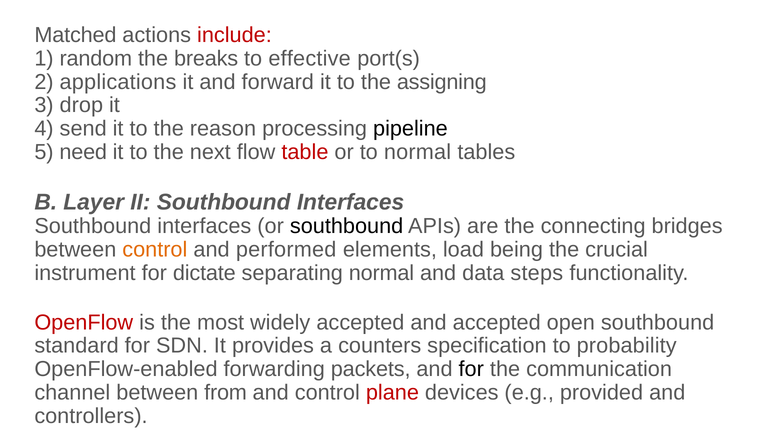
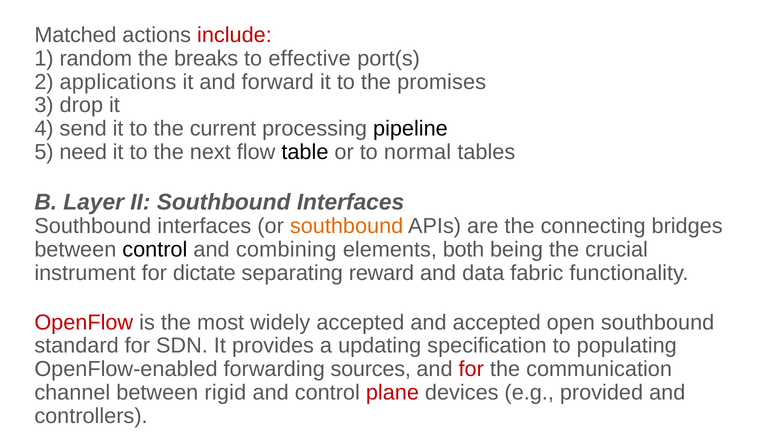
assigning: assigning -> promises (442, 82)
reason: reason -> current (223, 129)
table colour: red -> black (305, 152)
southbound colour: black -> orange (347, 226)
control colour: orange -> black (155, 249)
performed: performed -> combining (286, 249)
load: load -> both (464, 249)
separating normal: normal -> reward (382, 273)
steps: steps -> fabric (537, 273)
counters: counters -> updating (380, 346)
probability: probability -> populating (627, 346)
packets: packets -> sources (371, 369)
for colour: black -> red (471, 369)
from: from -> rigid (225, 392)
